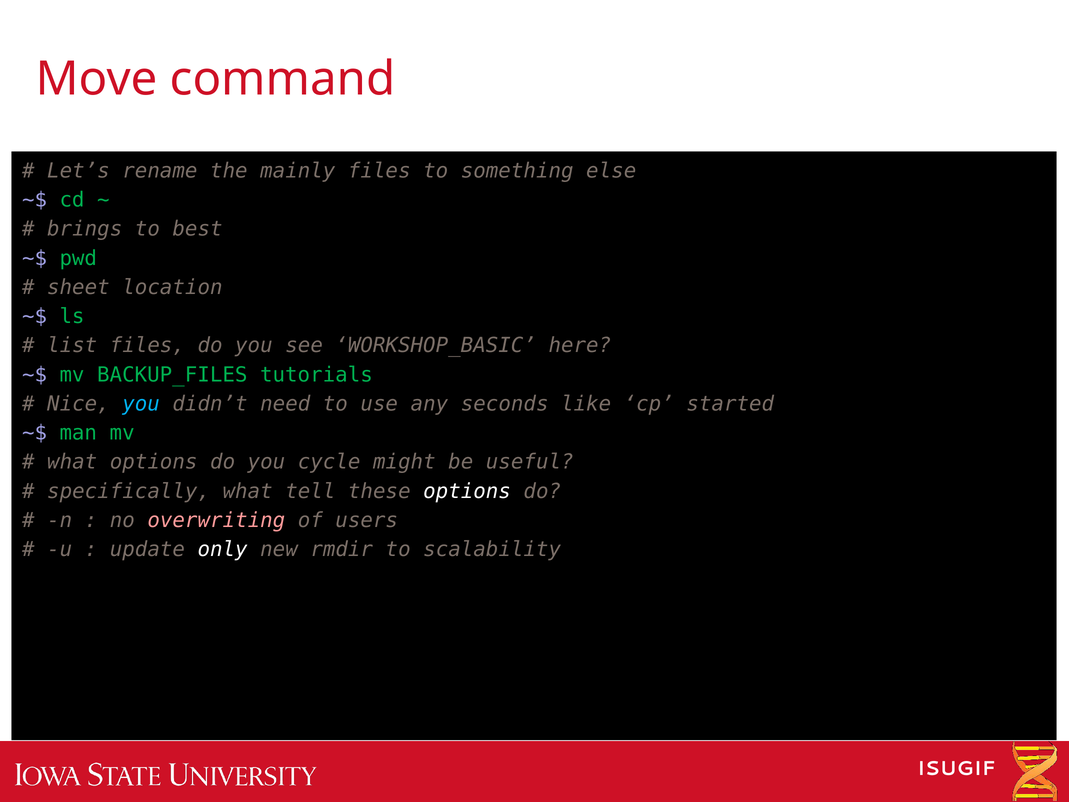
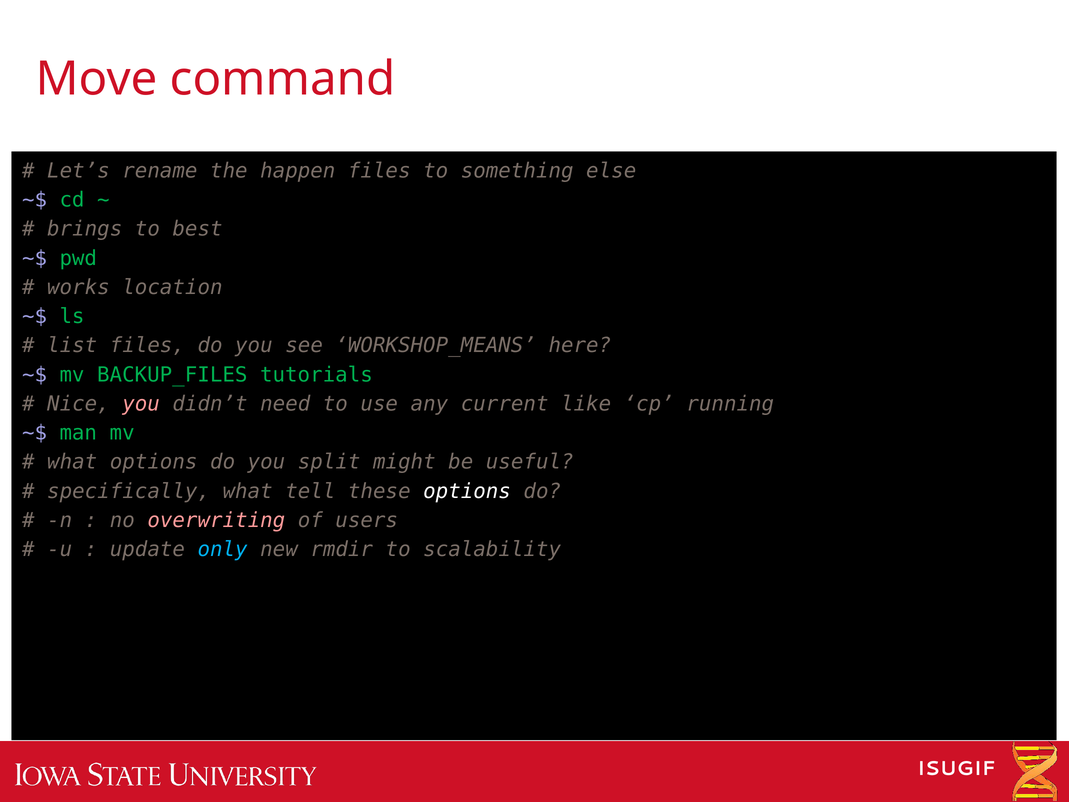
mainly: mainly -> happen (298, 171)
sheet: sheet -> works (78, 287)
WORKSHOP_BASIC: WORKSHOP_BASIC -> WORKSHOP_MEANS (436, 345)
you colour: light blue -> pink (141, 404)
seconds: seconds -> current (505, 404)
started: started -> running (730, 404)
cycle: cycle -> split (329, 462)
only colour: white -> light blue (223, 549)
